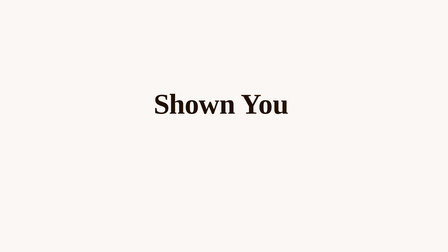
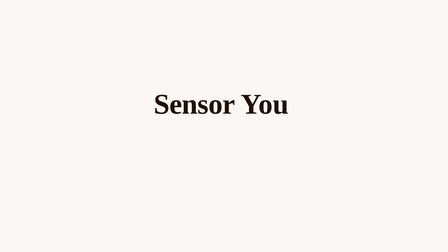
Shown: Shown -> Sensor (194, 104)
